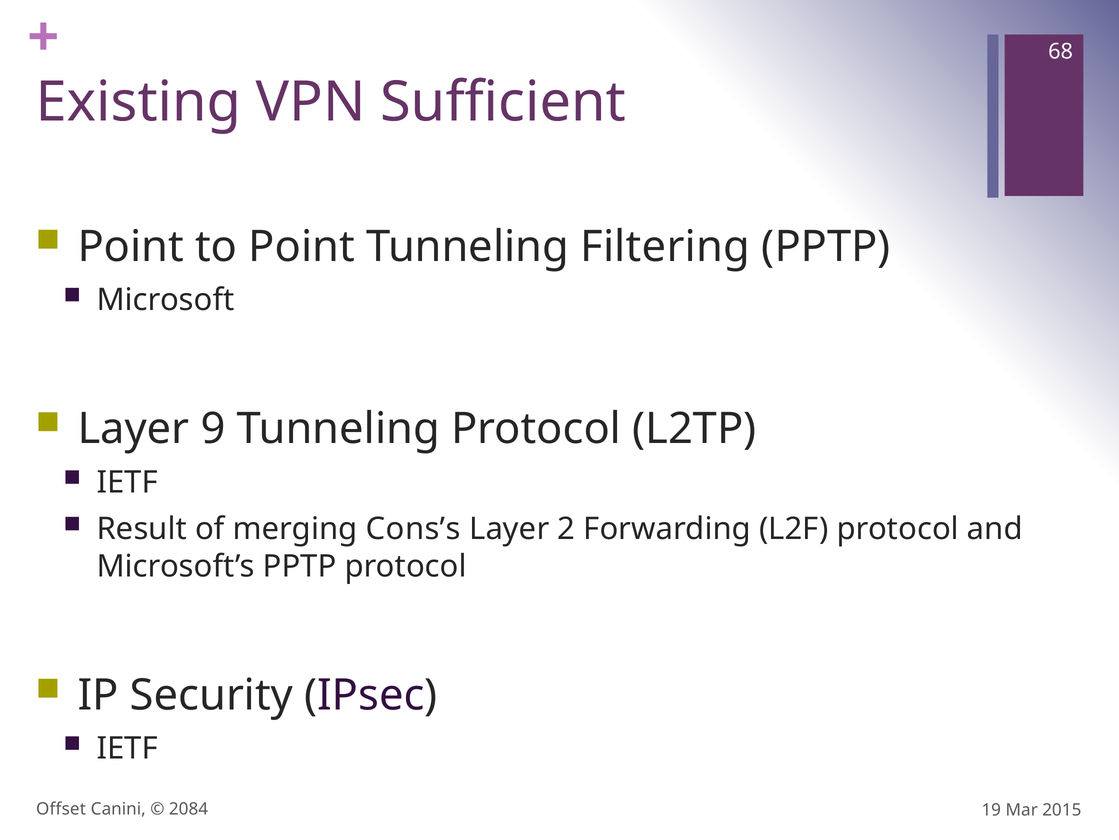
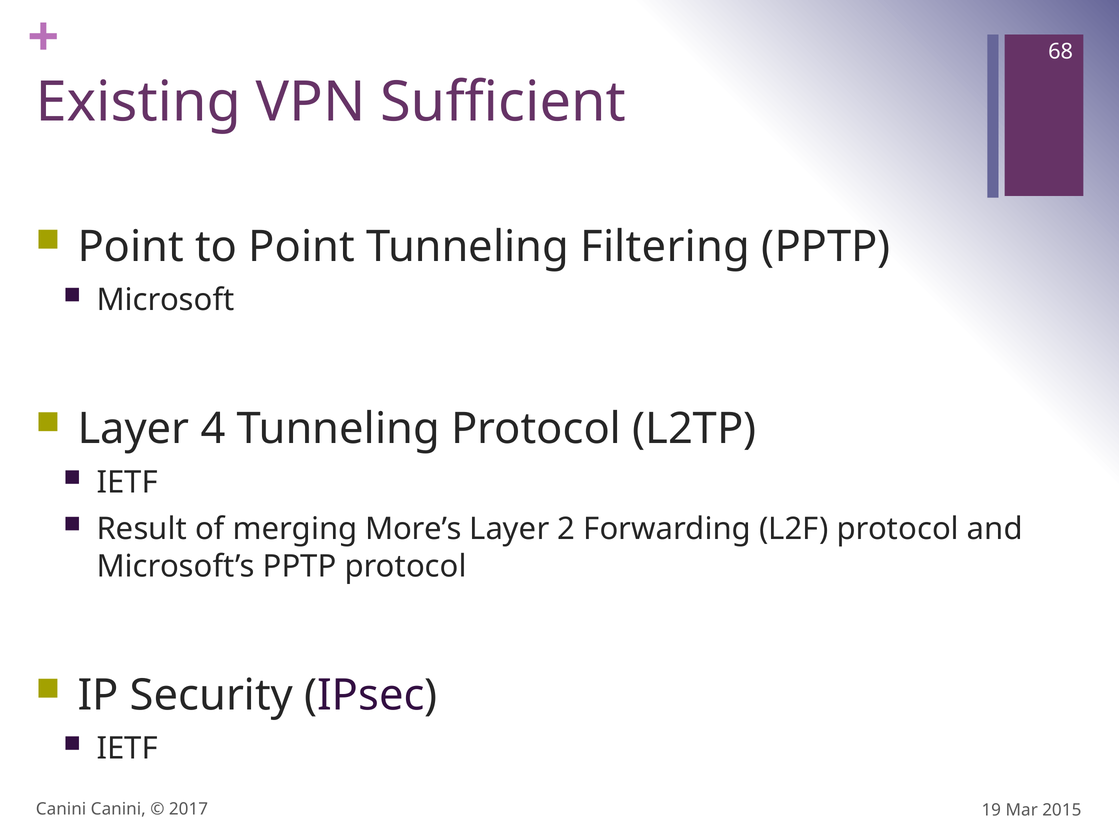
9: 9 -> 4 (213, 429)
Cons’s: Cons’s -> More’s (414, 529)
Offset: Offset -> Canini (61, 808)
2084: 2084 -> 2017 (189, 808)
